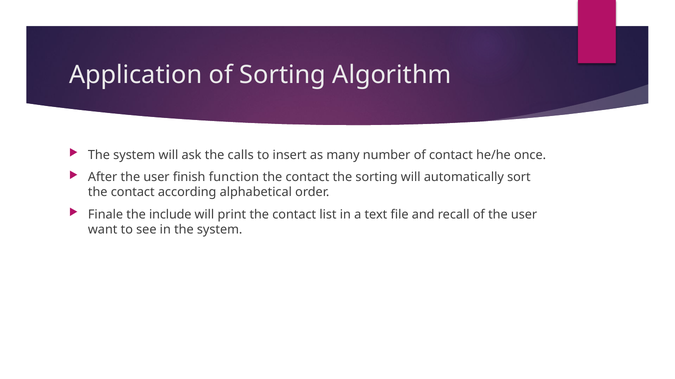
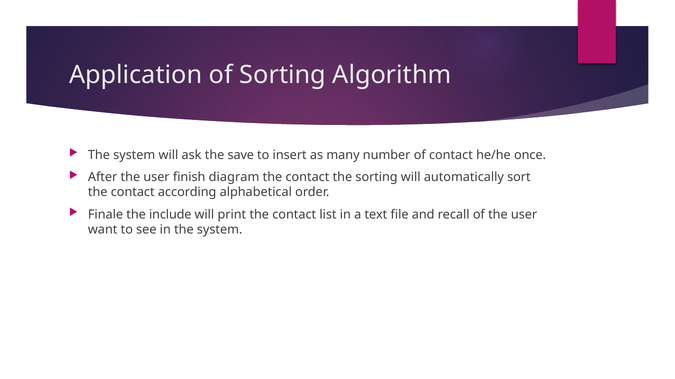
calls: calls -> save (241, 155)
function: function -> diagram (234, 177)
